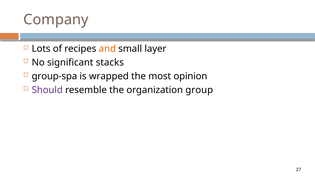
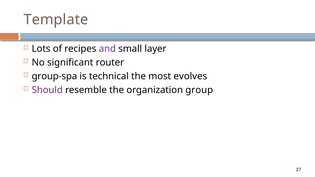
Company: Company -> Template (56, 20)
and colour: orange -> purple (107, 49)
stacks: stacks -> router (110, 63)
wrapped: wrapped -> technical (109, 76)
opinion: opinion -> evolves (190, 76)
